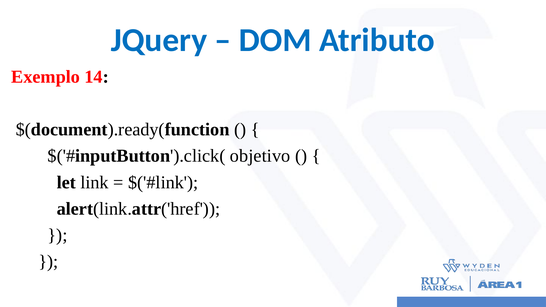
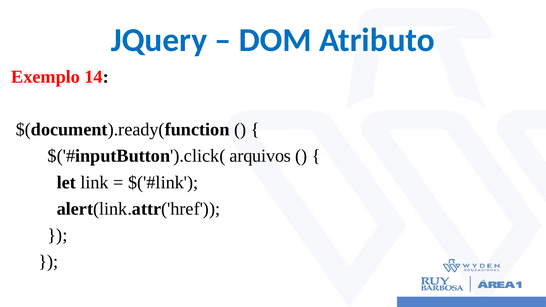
objetivo: objetivo -> arquivos (260, 156)
